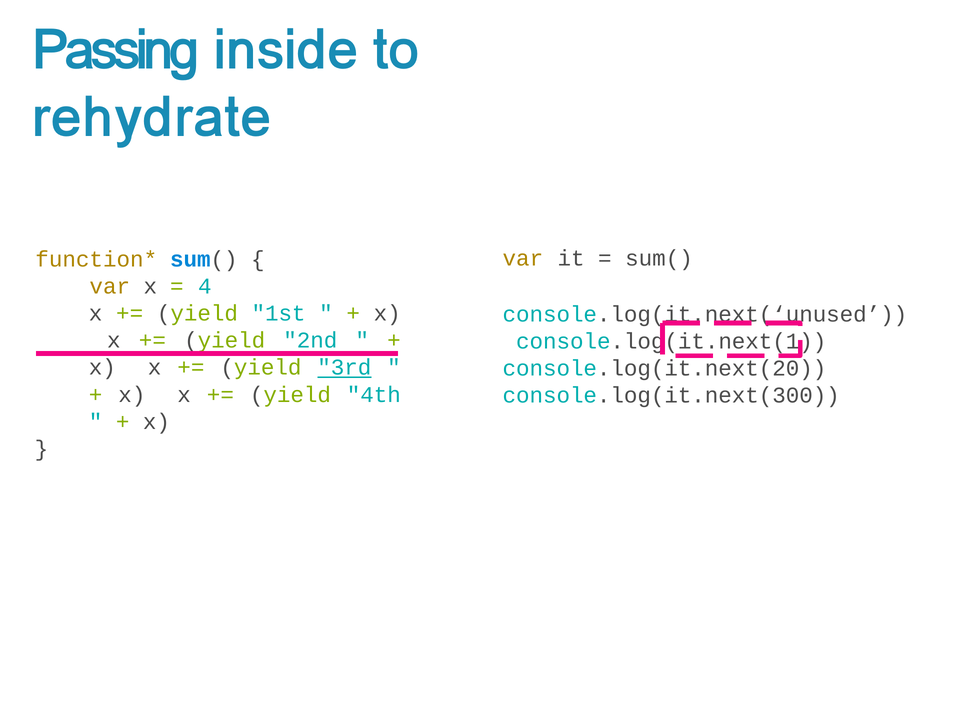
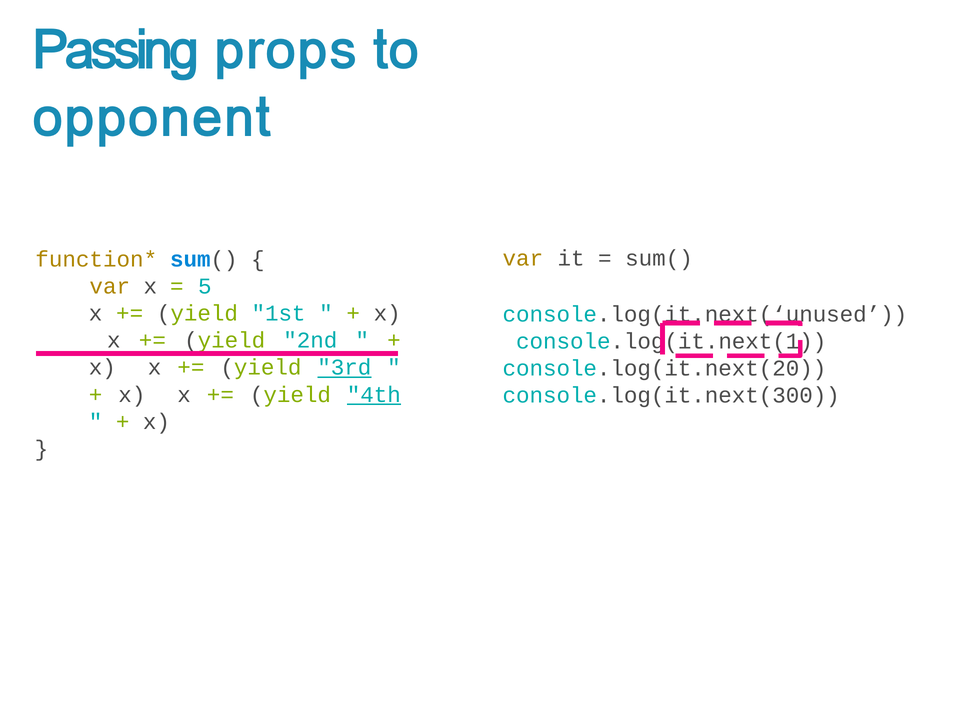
inside: inside -> props (286, 50)
rehydrate: rehydrate -> opponent (152, 118)
4: 4 -> 5 (205, 287)
4th underline: none -> present (374, 395)
